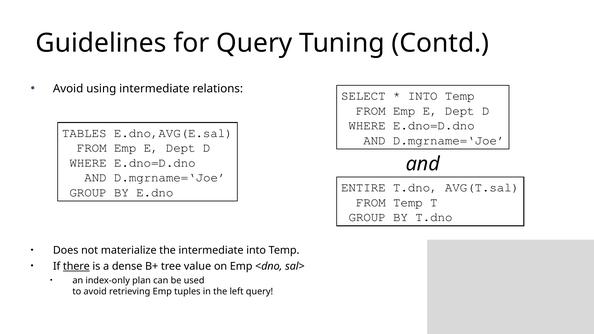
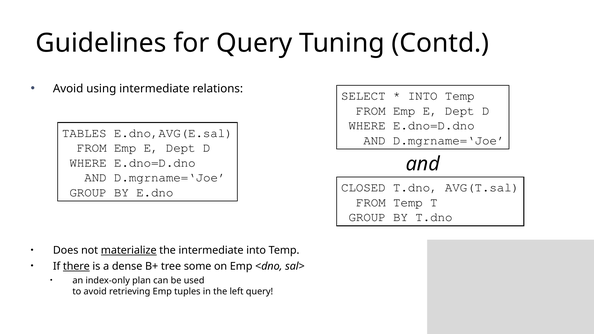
ENTIRE: ENTIRE -> CLOSED (363, 188)
materialize underline: none -> present (129, 250)
value: value -> some (198, 266)
